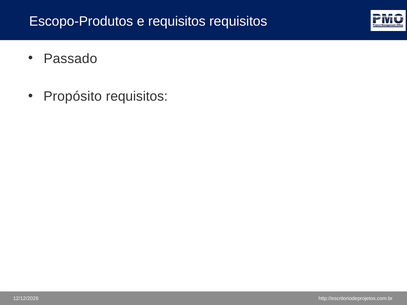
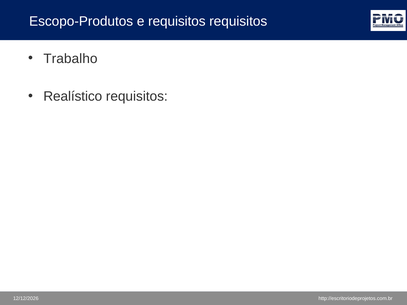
Passado: Passado -> Trabalho (70, 59)
Propósito: Propósito -> Realístico (73, 97)
